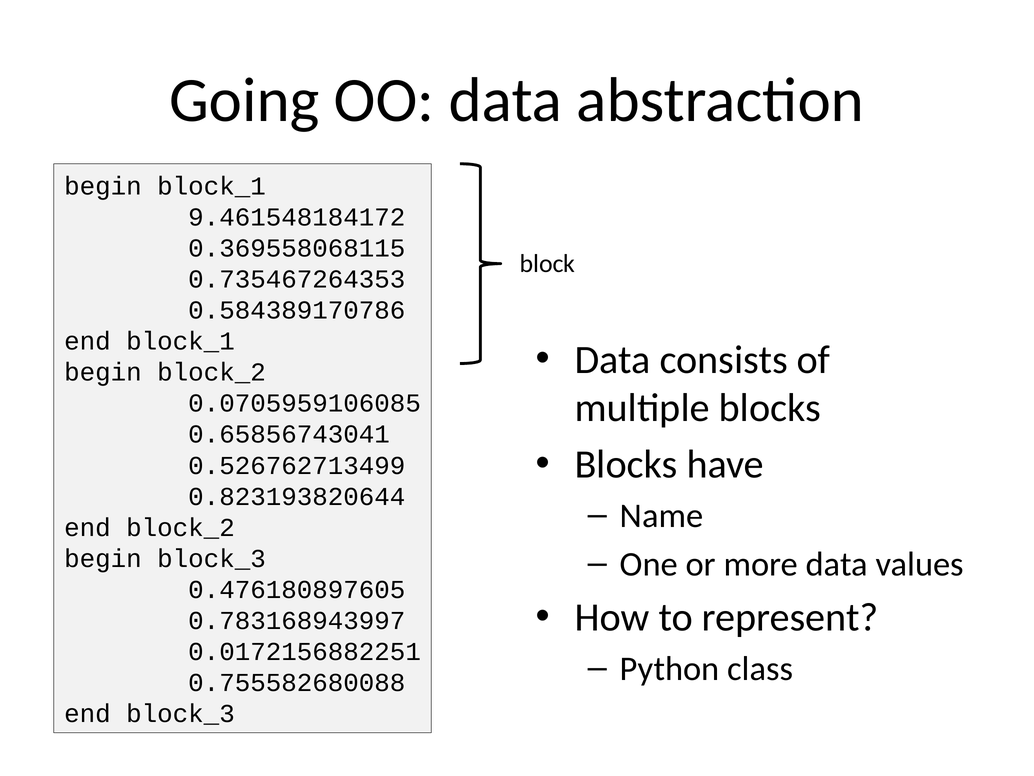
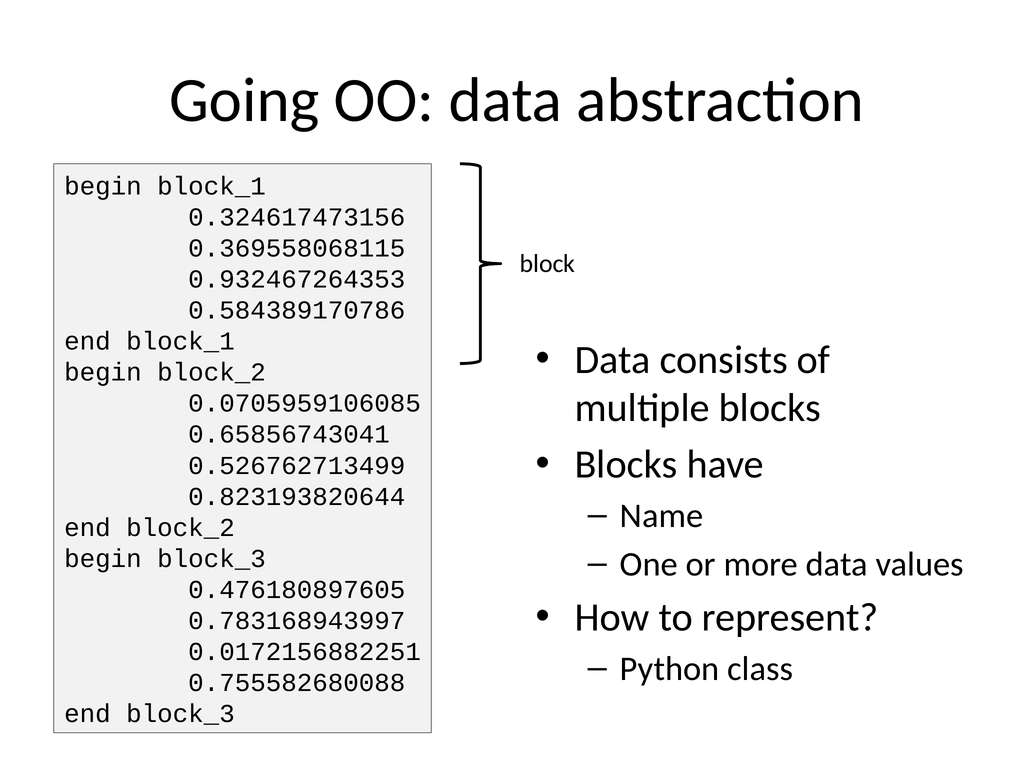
9.461548184172: 9.461548184172 -> 0.324617473156 (297, 217)
0.735467264353: 0.735467264353 -> 0.932467264353 (297, 279)
